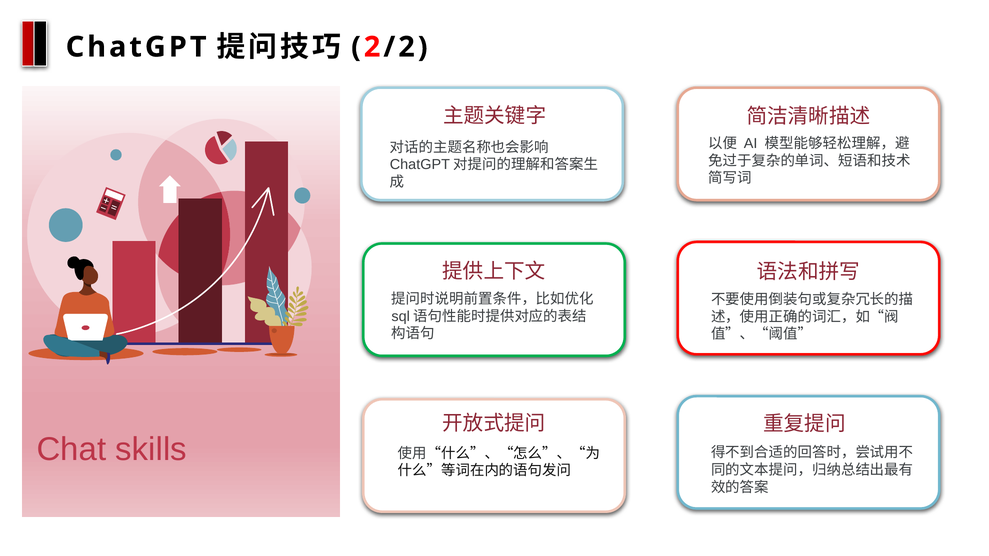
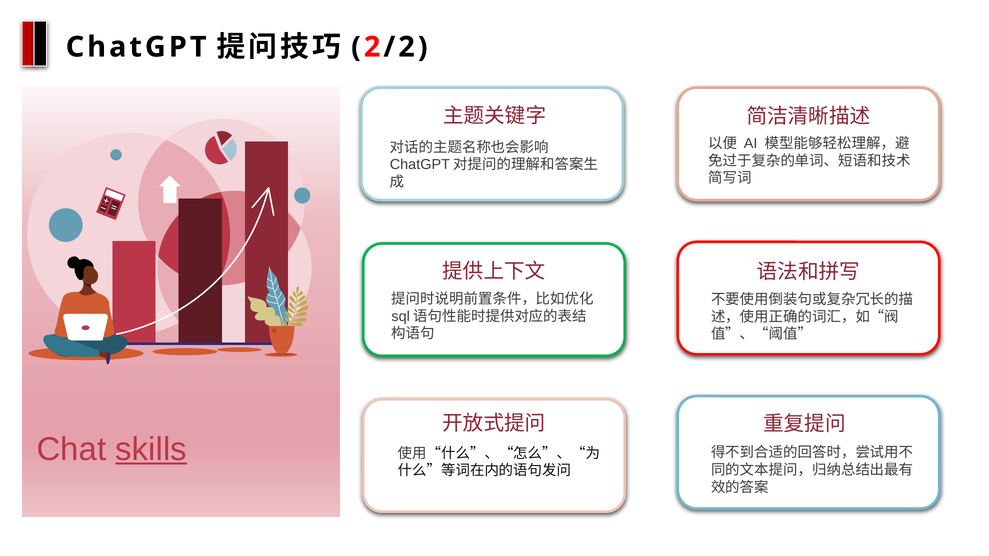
skills underline: none -> present (151, 450)
